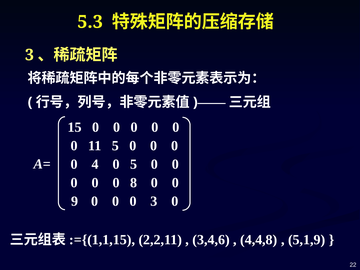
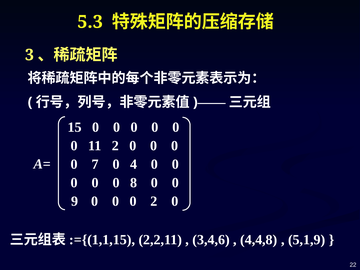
11 5: 5 -> 2 (115, 146)
4: 4 -> 7 (95, 164)
0 5: 5 -> 4 (134, 164)
0 3: 3 -> 2 (154, 201)
